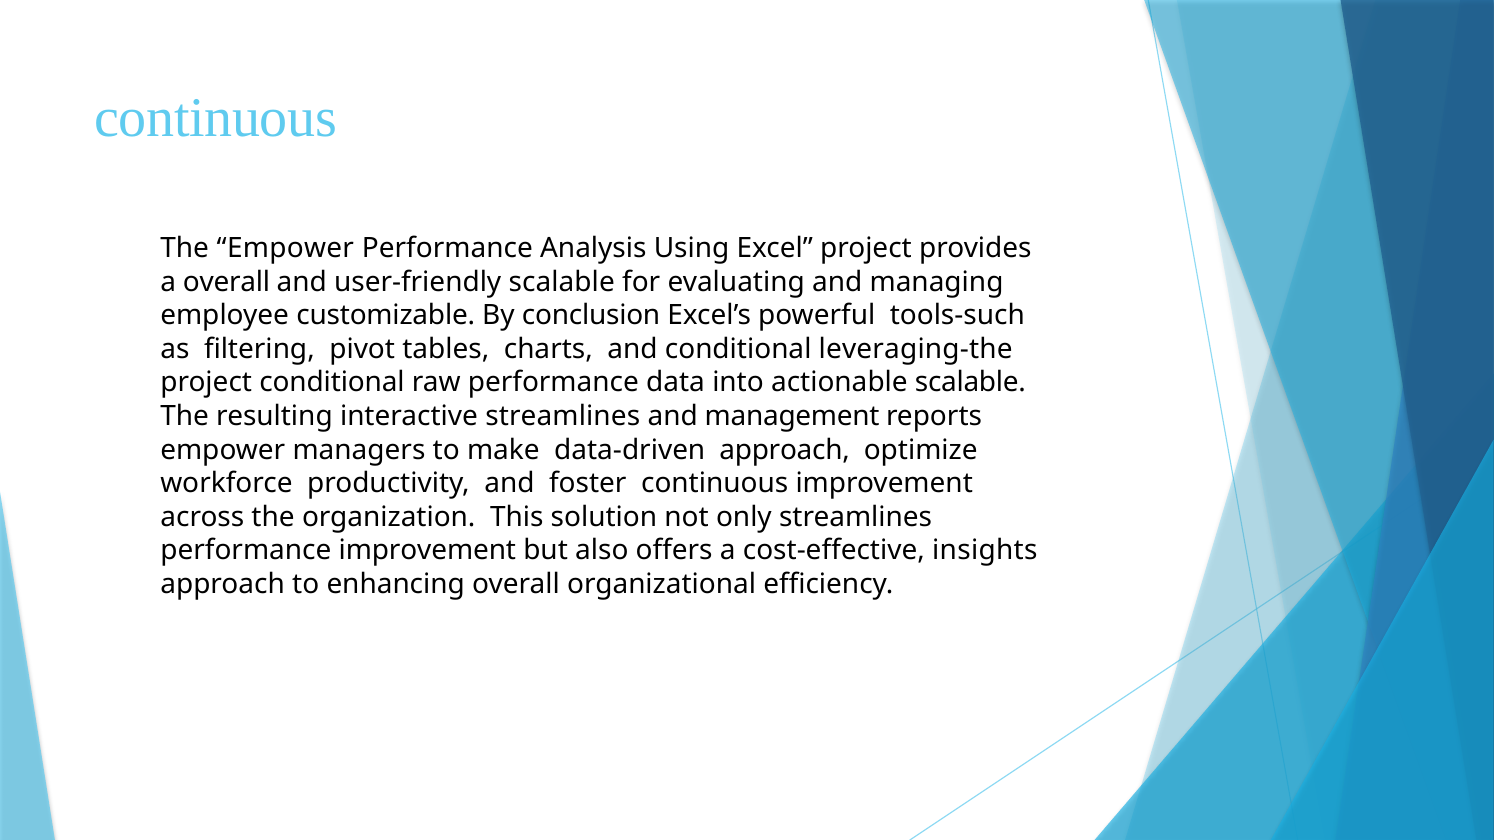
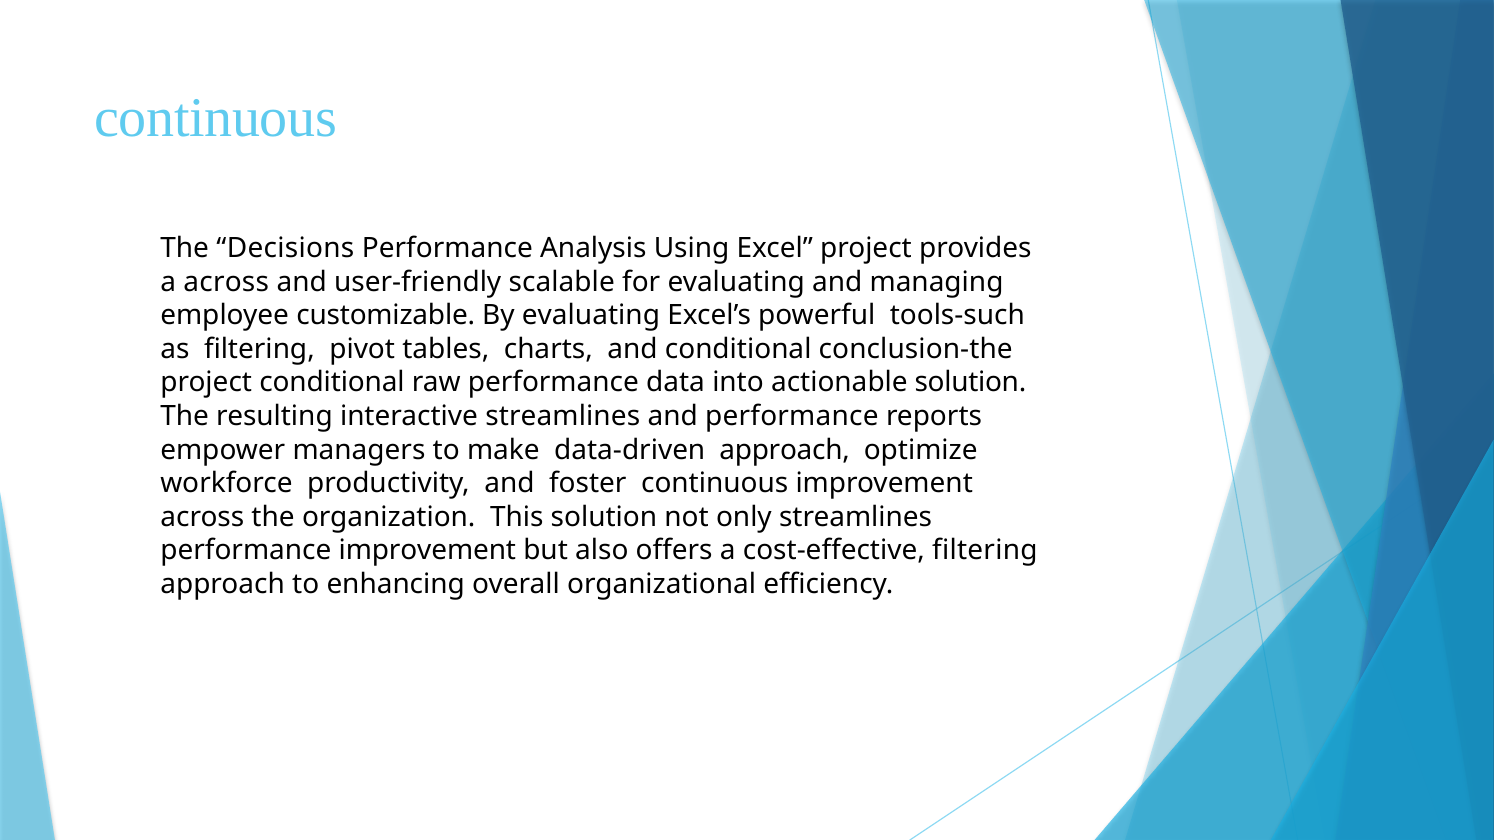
The Empower: Empower -> Decisions (285, 248)
a overall: overall -> across (226, 282)
By conclusion: conclusion -> evaluating (591, 316)
leveraging-the: leveraging-the -> conclusion-the (916, 349)
actionable scalable: scalable -> solution (970, 383)
and management: management -> performance (792, 416)
cost-effective insights: insights -> filtering (985, 551)
